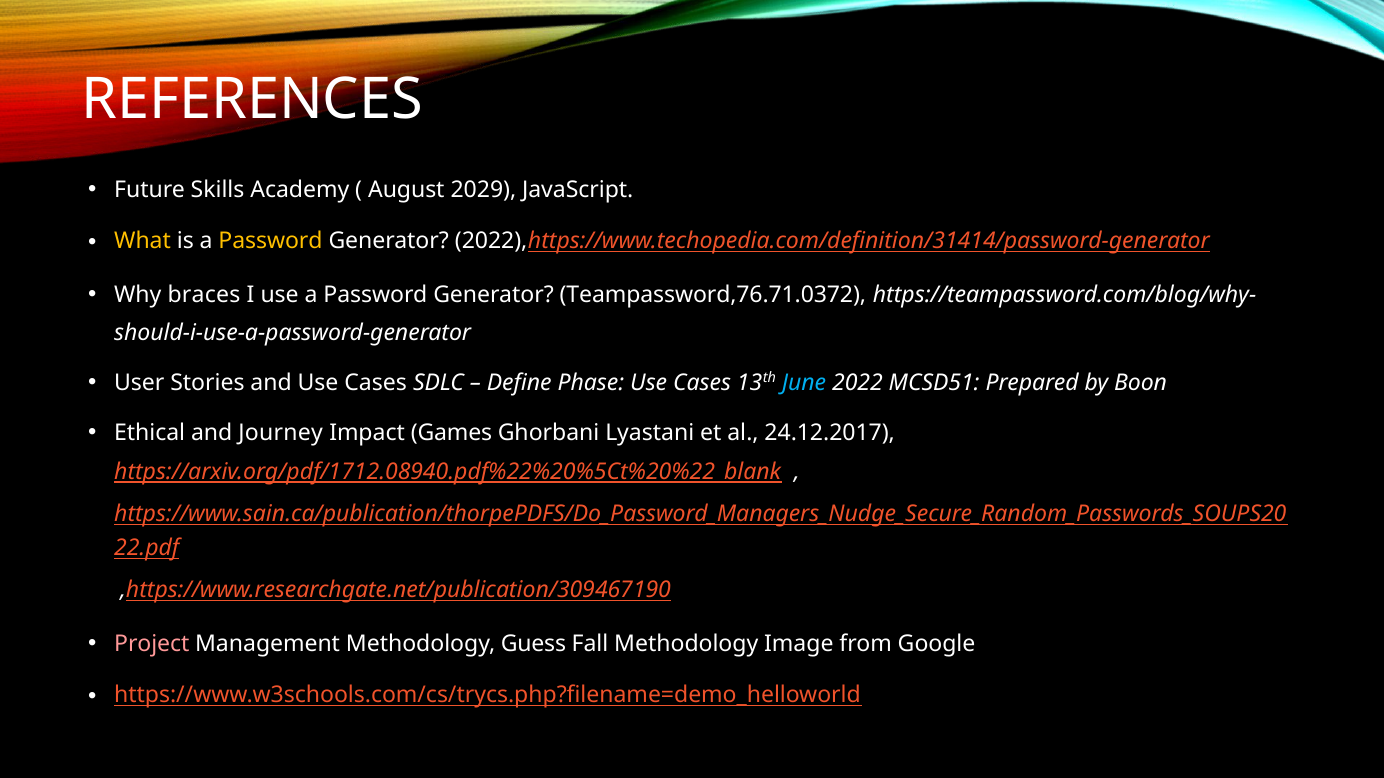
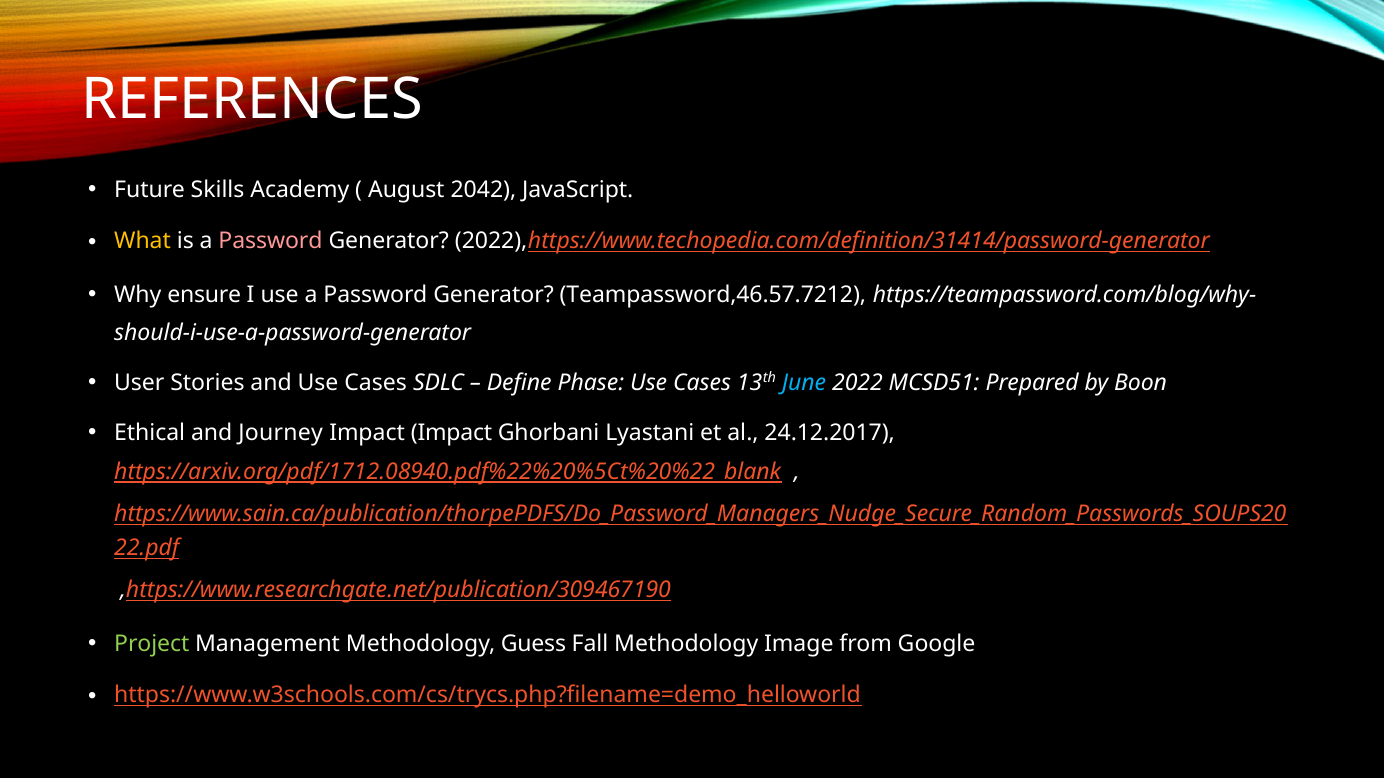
2029: 2029 -> 2042 (483, 190)
Password colour: yellow -> pink (271, 241)
braces: braces -> ensure (204, 295)
Teampassword,76.71.0372: Teampassword,76.71.0372 -> Teampassword,46.57.7212 (713, 295)
Impact Games: Games -> Impact (452, 433)
Project colour: pink -> light green (152, 644)
